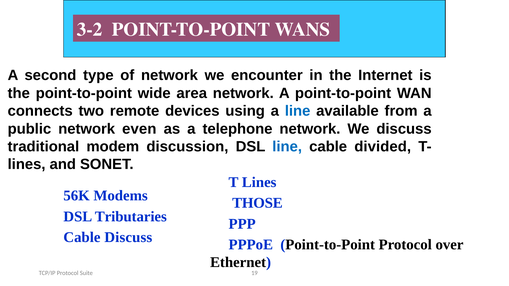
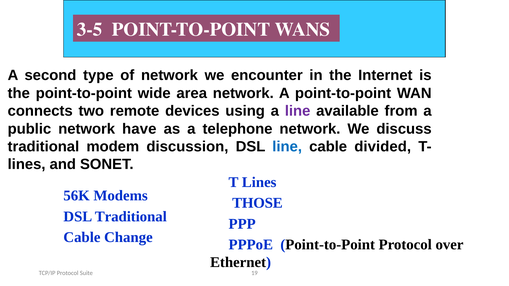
3-2: 3-2 -> 3-5 (90, 30)
line colour: blue -> purple (298, 111)
even: even -> have (139, 129)
DSL Tributaries: Tributaries -> Traditional (131, 217)
Cable Discuss: Discuss -> Change (128, 237)
